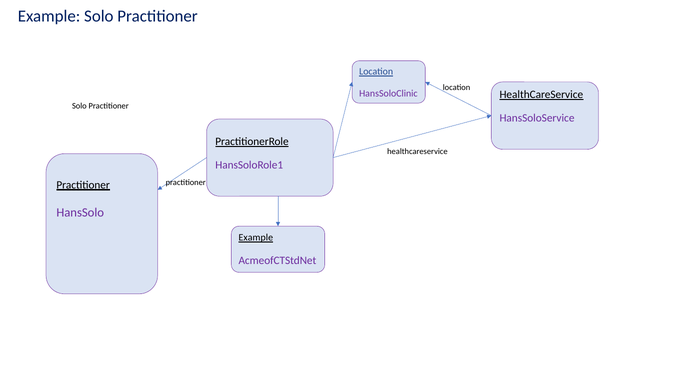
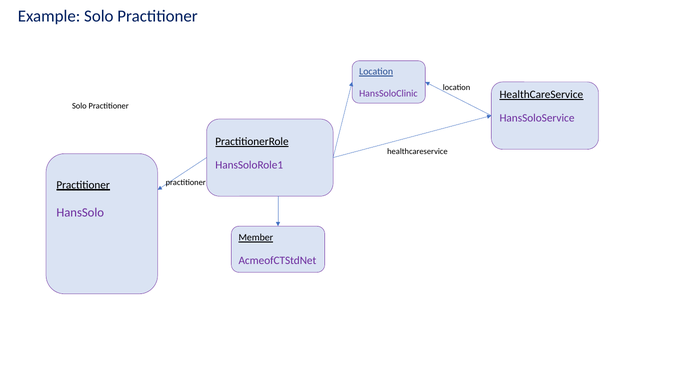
Example: Example -> Member (256, 238)
